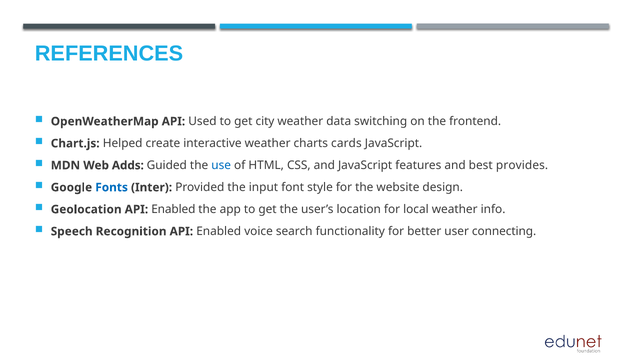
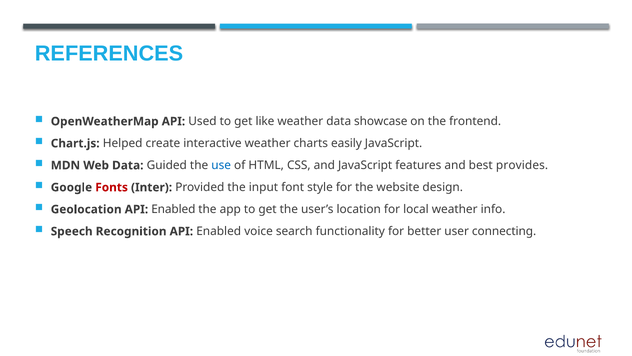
city: city -> like (265, 121)
switching: switching -> showcase (381, 121)
cards: cards -> easily (346, 143)
Web Adds: Adds -> Data (128, 165)
Fonts colour: blue -> red (112, 187)
